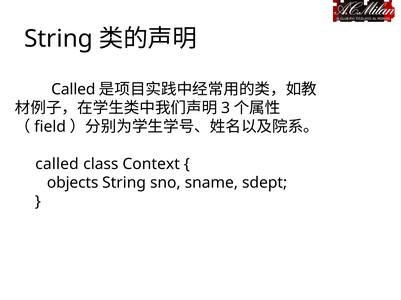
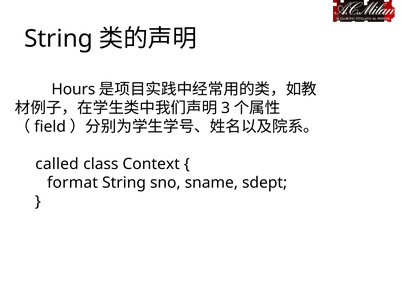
Called: Called -> Hours (73, 90)
objects: objects -> format (73, 183)
